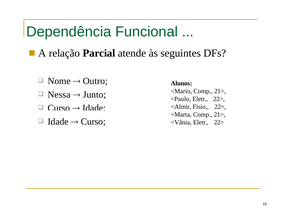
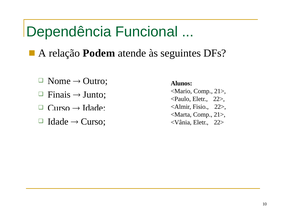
Parcial: Parcial -> Podem (99, 53)
Nessa: Nessa -> Finais (59, 95)
